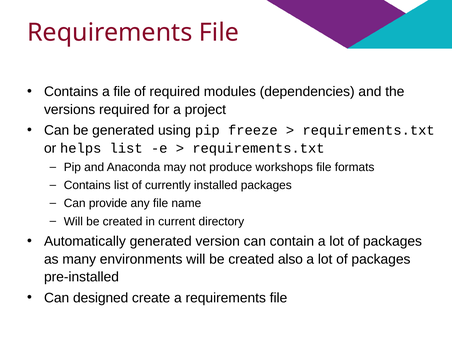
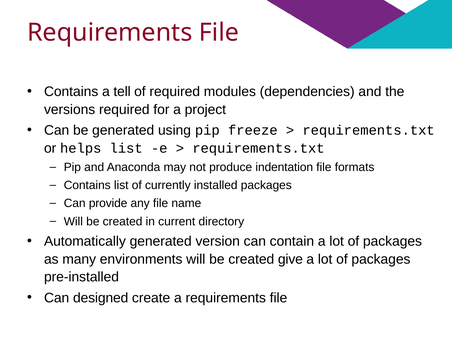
a file: file -> tell (122, 92)
workshops: workshops -> indentation (284, 167)
also: also -> give (290, 259)
